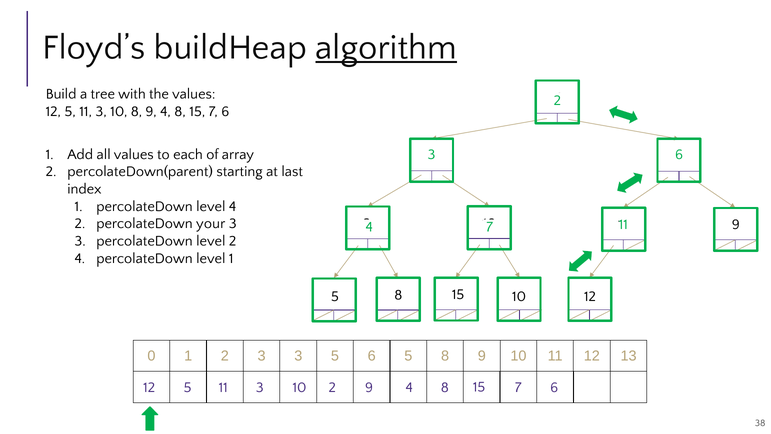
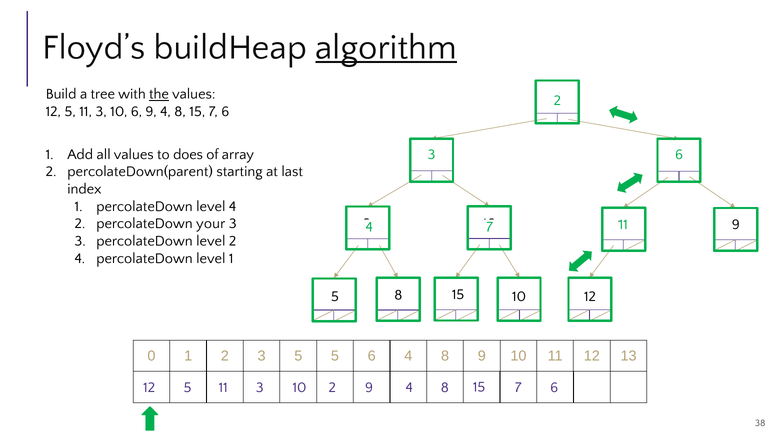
the underline: none -> present (159, 94)
10 8: 8 -> 6 (137, 111)
each: each -> does (188, 154)
2 3 3: 3 -> 5 (298, 356)
6 5: 5 -> 4 (408, 356)
